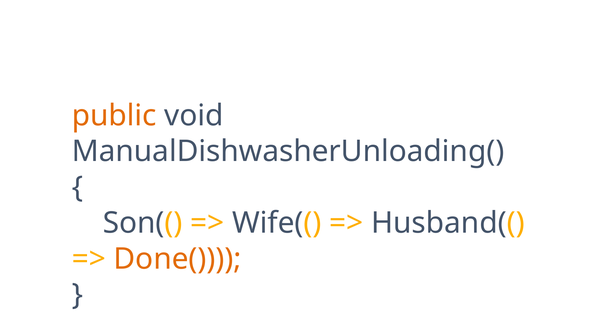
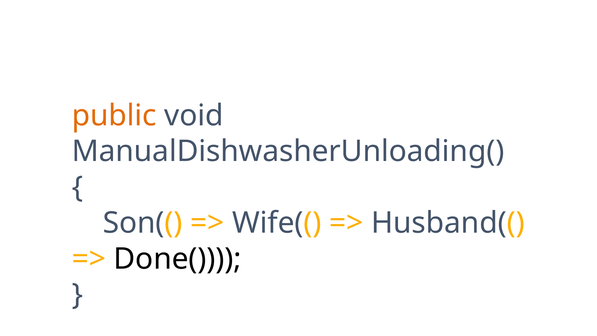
Done( colour: orange -> black (177, 259)
